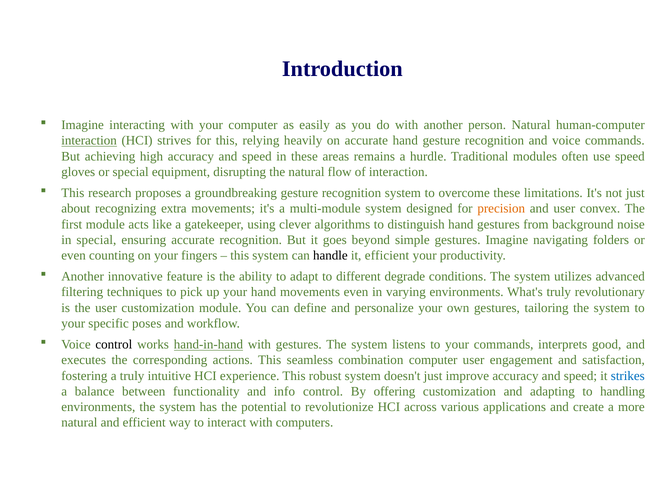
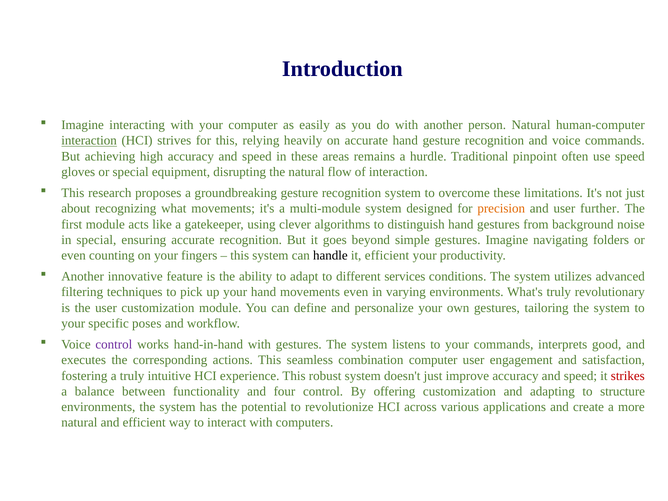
modules: modules -> pinpoint (535, 156)
extra: extra -> what (174, 209)
convex: convex -> further (600, 209)
degrade: degrade -> services (405, 277)
control colour: black -> purple (114, 345)
hand-in-hand underline: present -> none (208, 345)
strikes colour: blue -> red (628, 376)
info: info -> four (284, 391)
handling: handling -> structure (623, 391)
